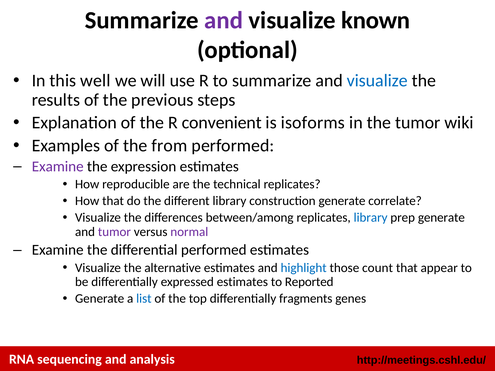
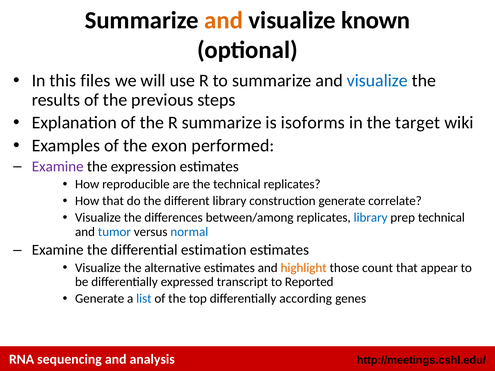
and colour: purple -> orange (224, 20)
well: well -> files (95, 81)
R convenient: convenient -> summarize (222, 123)
the tumor: tumor -> target (418, 123)
from: from -> exon (169, 146)
prep generate: generate -> technical (441, 218)
tumor colour: purple -> blue (114, 232)
normal colour: purple -> blue (189, 232)
differential performed: performed -> estimation (214, 250)
highlight colour: blue -> orange (304, 268)
expressed estimates: estimates -> transcript (242, 282)
fragments: fragments -> according (306, 299)
